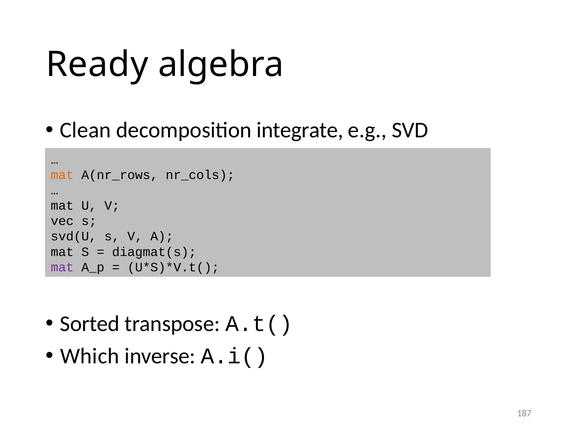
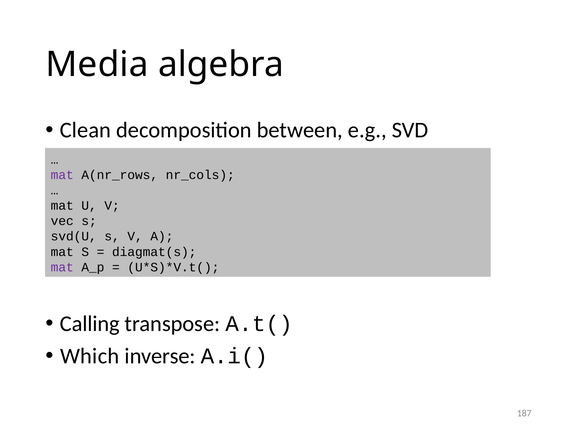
Ready: Ready -> Media (97, 65)
integrate: integrate -> between (300, 130)
mat colour: orange -> purple (62, 175)
Sorted: Sorted -> Calling (90, 324)
